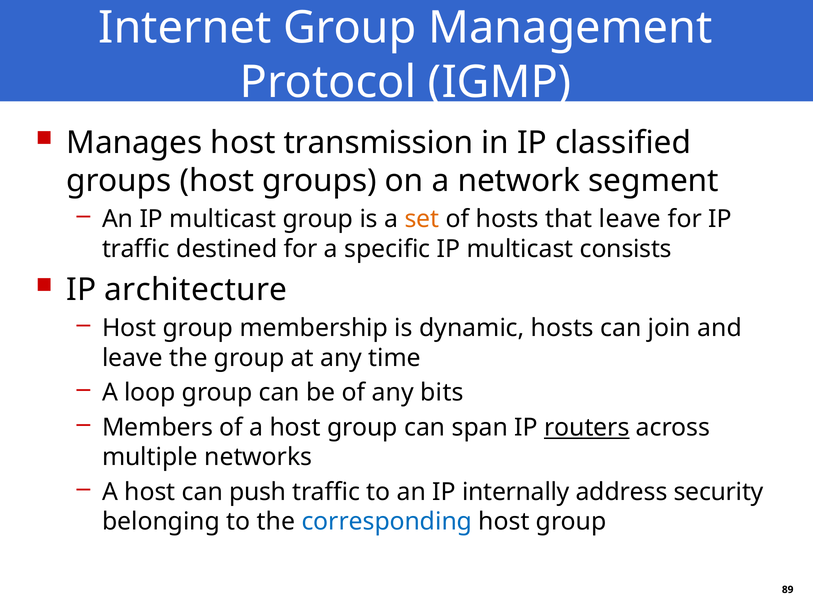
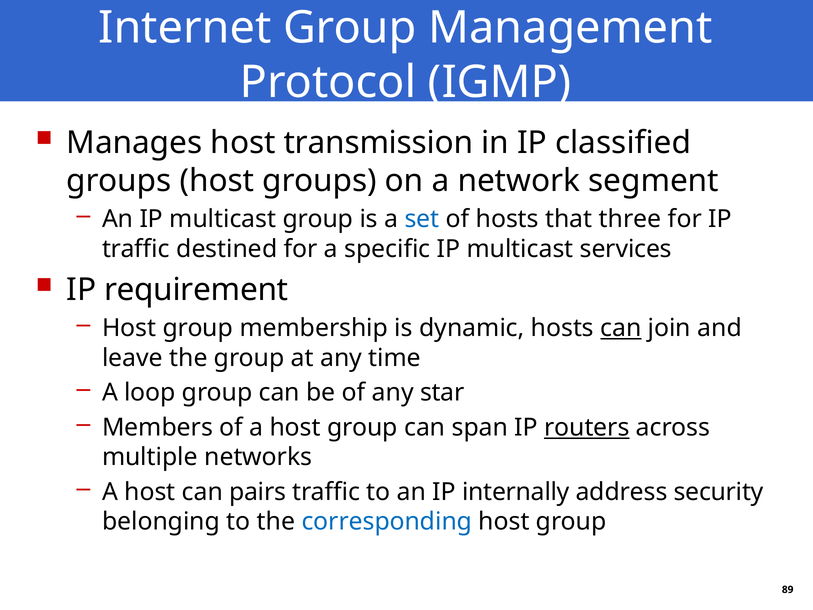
set colour: orange -> blue (422, 219)
that leave: leave -> three (630, 219)
consists: consists -> services (626, 249)
architecture: architecture -> requirement (196, 290)
can underline: none -> present (621, 328)
bits: bits -> star (442, 392)
push: push -> pairs (258, 492)
